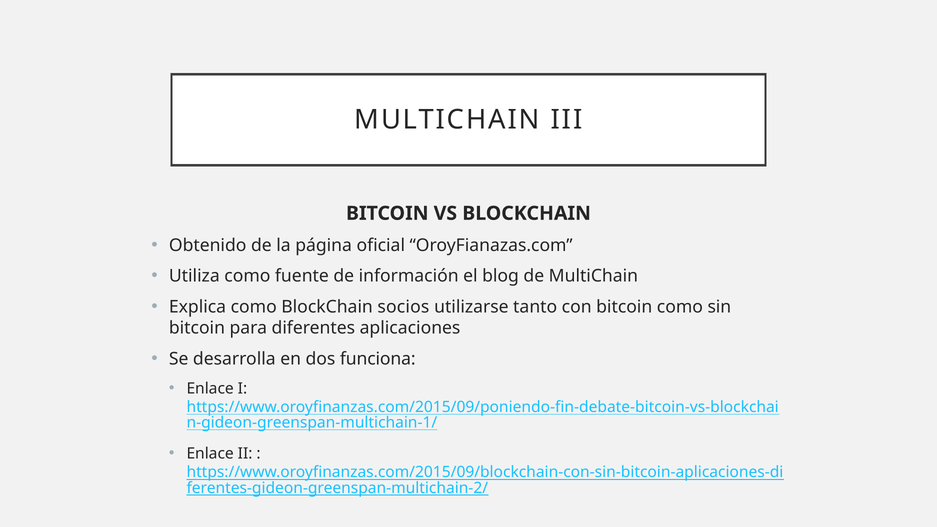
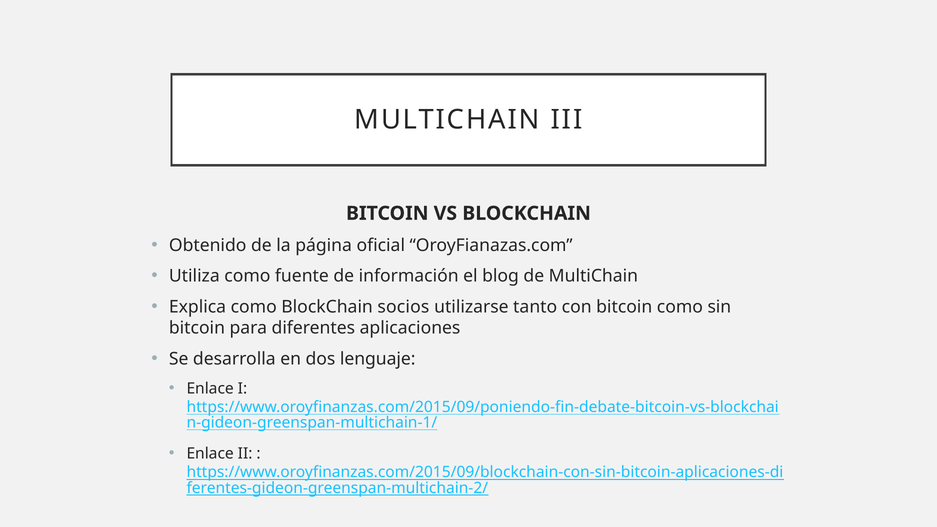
funciona: funciona -> lenguaje (378, 359)
